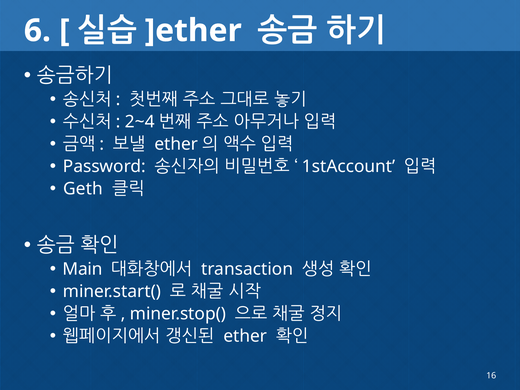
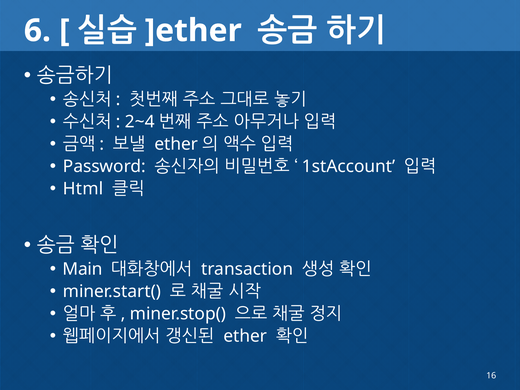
Geth: Geth -> Html (83, 189)
